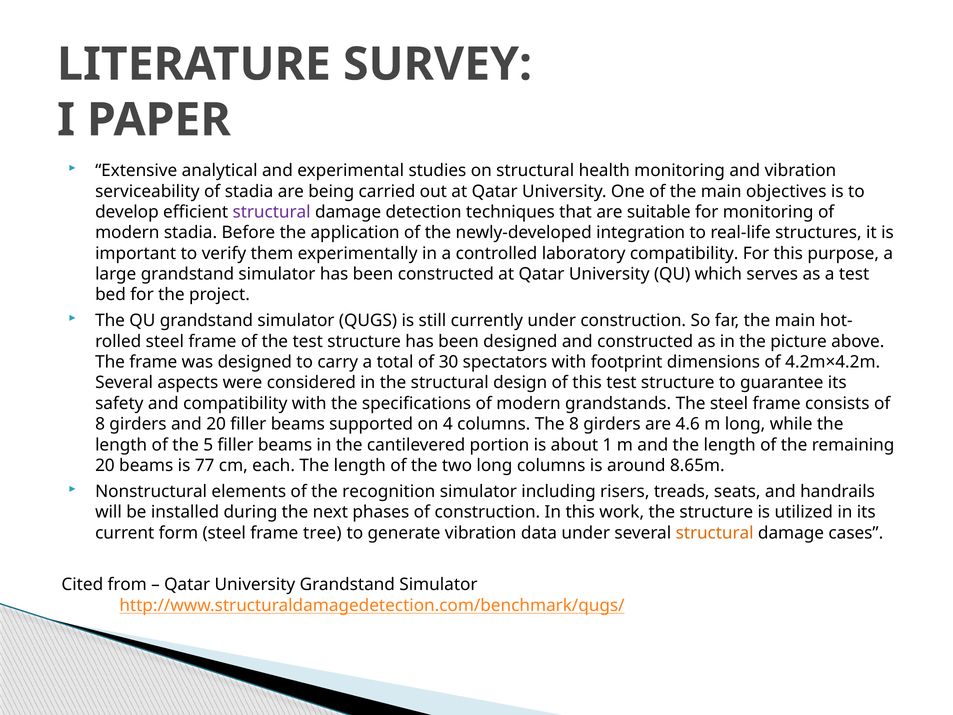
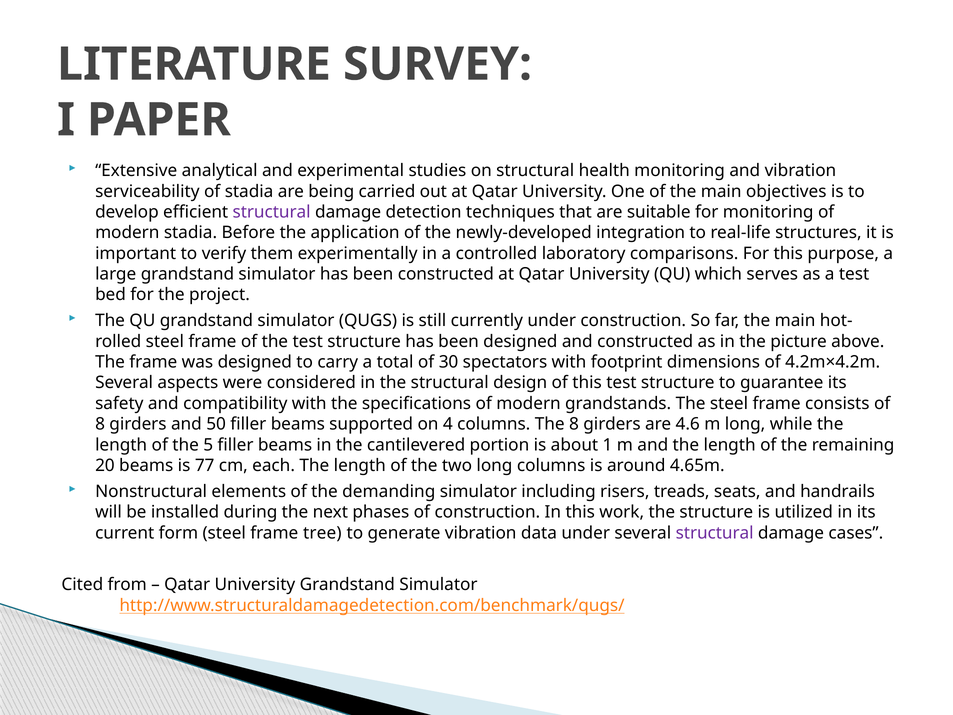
laboratory compatibility: compatibility -> comparisons (684, 253)
and 20: 20 -> 50 (216, 424)
8.65m: 8.65m -> 4.65m (697, 465)
recognition: recognition -> demanding (389, 491)
structural colour: orange -> purple (715, 533)
